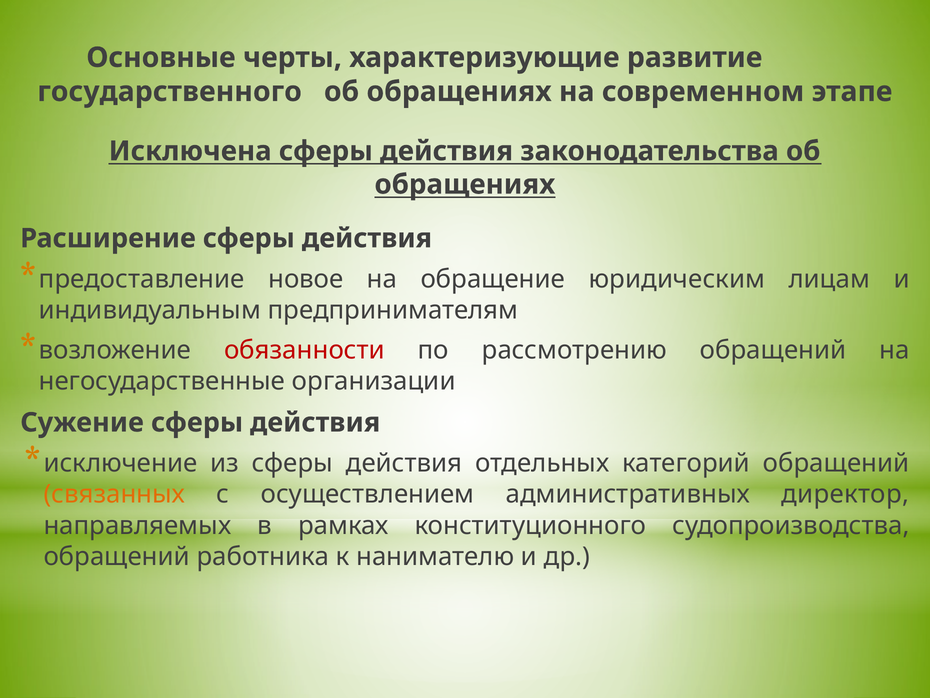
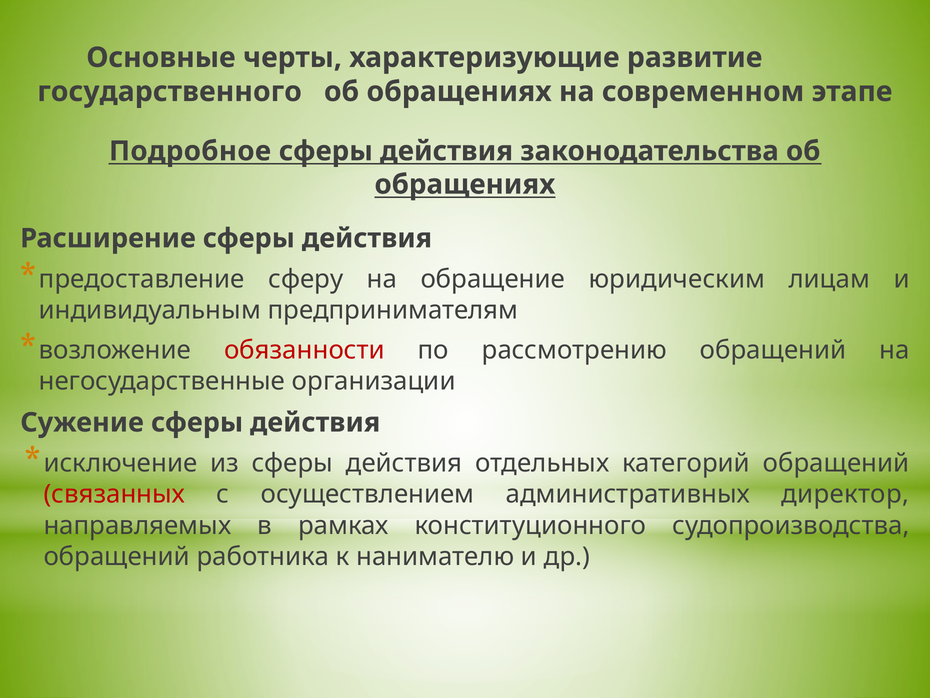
Исключена: Исключена -> Подробное (190, 151)
новое: новое -> сферу (306, 279)
связанных colour: orange -> red (114, 494)
